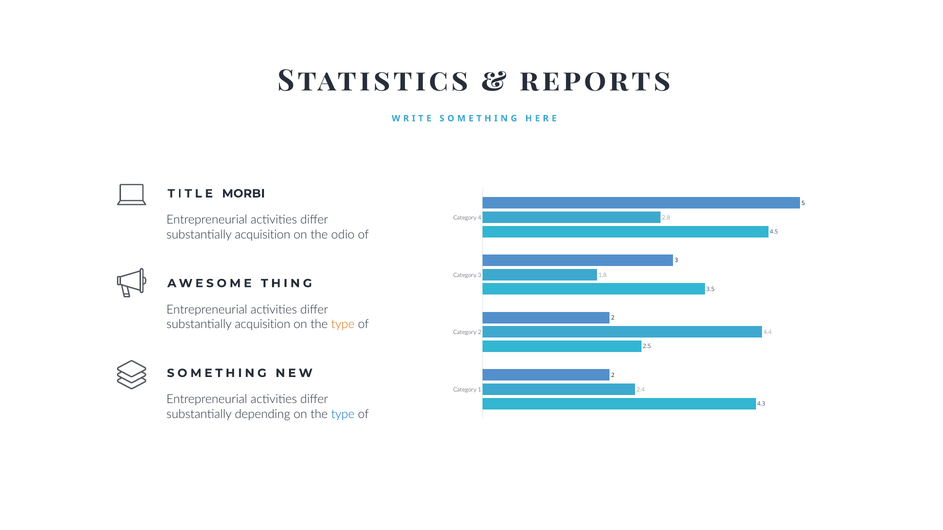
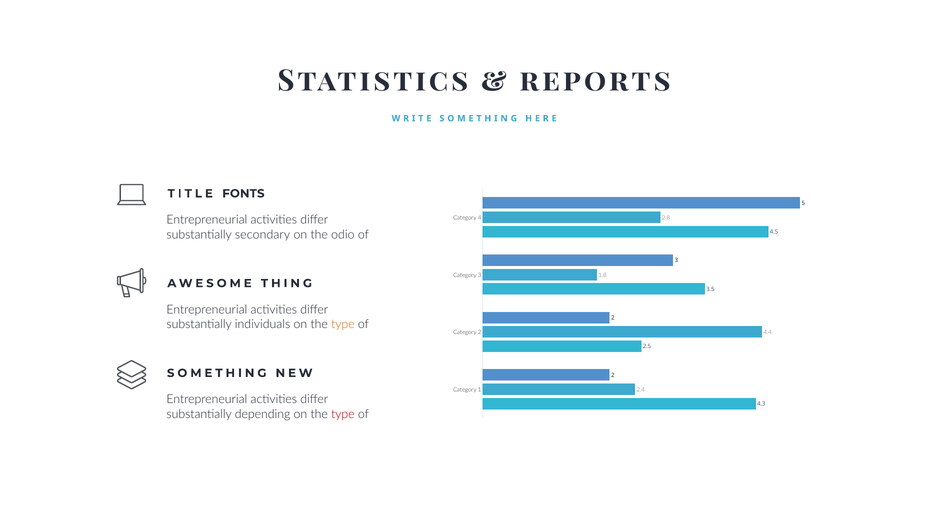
MORBI: MORBI -> FONTS (243, 194)
acquisition: acquisition -> secondary (262, 235)
acquisition: acquisition -> individuals (263, 325)
type colour: blue -> red (343, 414)
